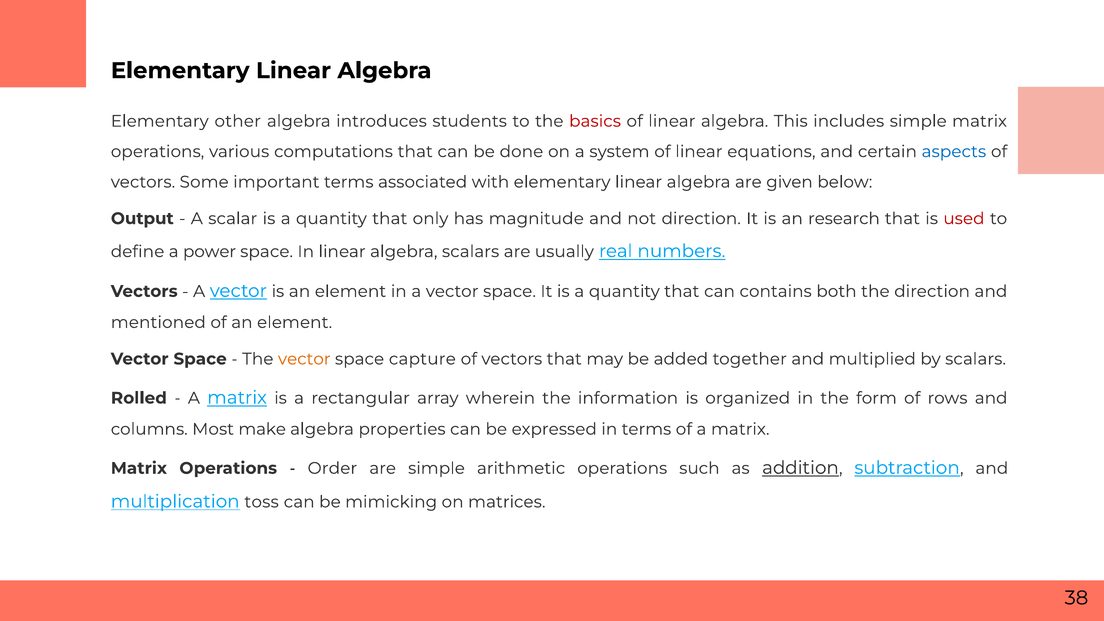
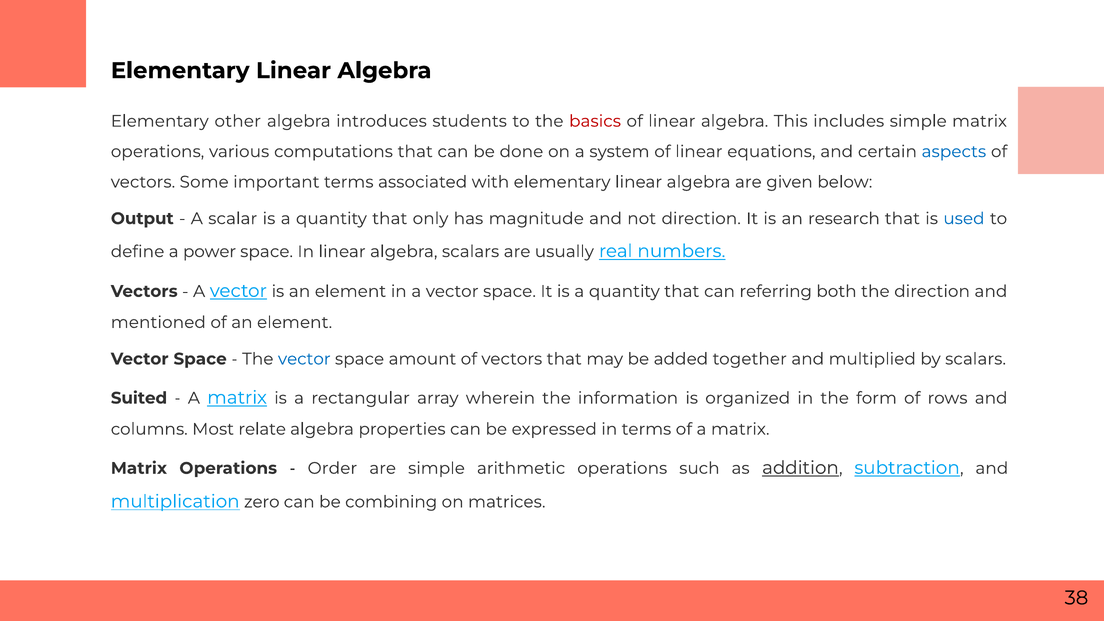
used colour: red -> blue (964, 219)
contains: contains -> referring (776, 291)
vector colour: orange -> blue (304, 359)
capture: capture -> amount (422, 359)
Rolled: Rolled -> Suited (139, 398)
make: make -> relate (262, 429)
toss: toss -> zero (262, 502)
mimicking: mimicking -> combining (391, 502)
